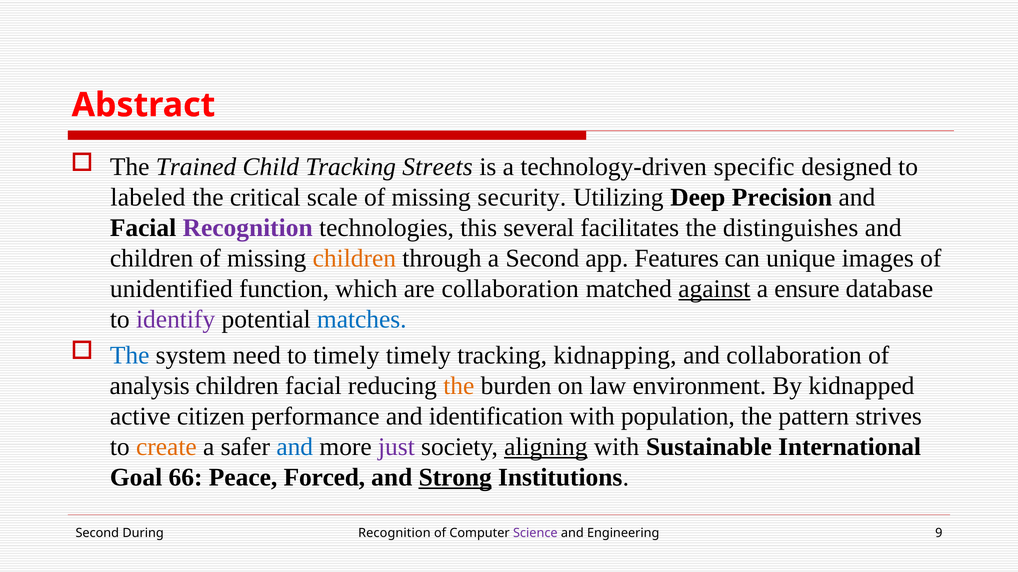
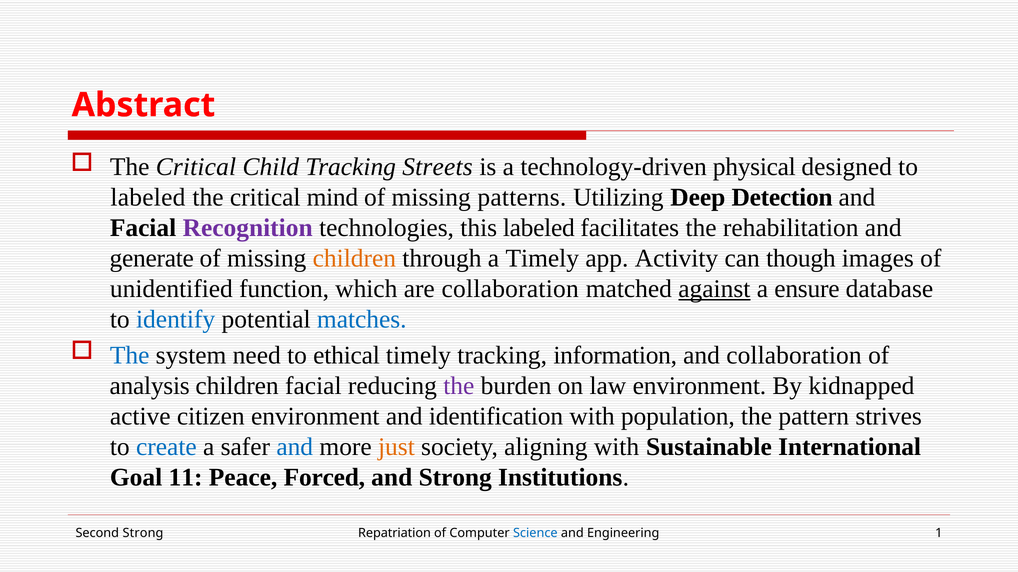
Trained: Trained -> Critical (196, 167)
specific: specific -> physical (754, 167)
scale: scale -> mind (332, 198)
security: security -> patterns (522, 198)
Precision: Precision -> Detection (782, 198)
this several: several -> labeled (539, 228)
distinguishes: distinguishes -> rehabilitation (791, 228)
children: children -> generate (152, 259)
a Second: Second -> Timely (542, 259)
Features: Features -> Activity (676, 259)
unique: unique -> though (801, 259)
identify colour: purple -> blue (176, 320)
to timely: timely -> ethical (347, 356)
kidnapping: kidnapping -> information (615, 356)
the colour: orange -> purple (459, 386)
citizen performance: performance -> environment (315, 417)
create colour: orange -> blue (166, 447)
just colour: purple -> orange (396, 447)
aligning underline: present -> none (546, 447)
66: 66 -> 11 (186, 478)
Strong underline: present -> none (455, 478)
Second During: During -> Strong (143, 534)
Recognition: Recognition -> Repatriation (395, 534)
Science colour: purple -> blue (535, 534)
9: 9 -> 1 (939, 534)
